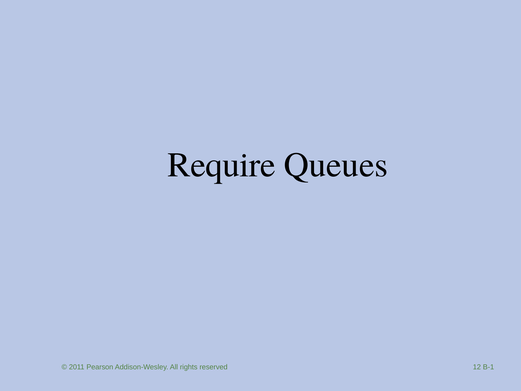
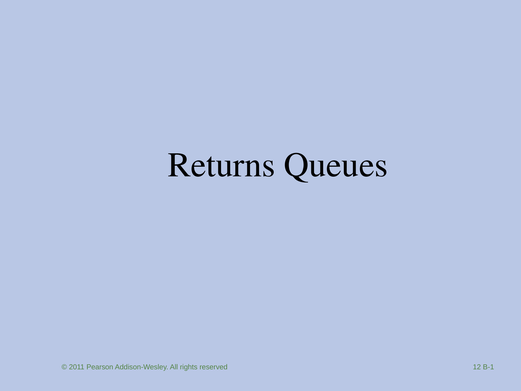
Require: Require -> Returns (221, 165)
